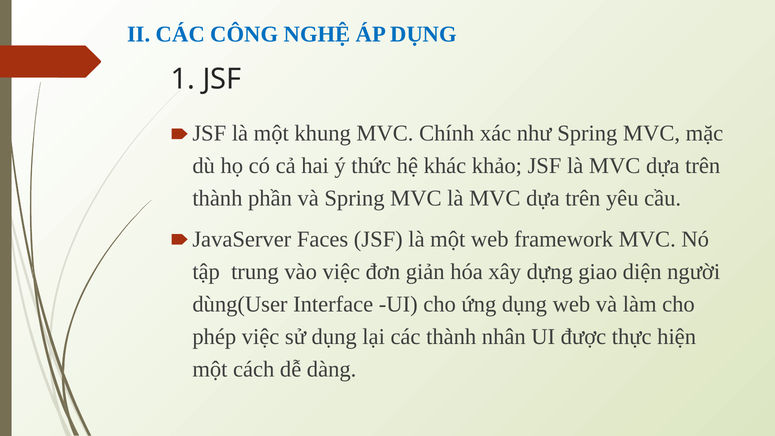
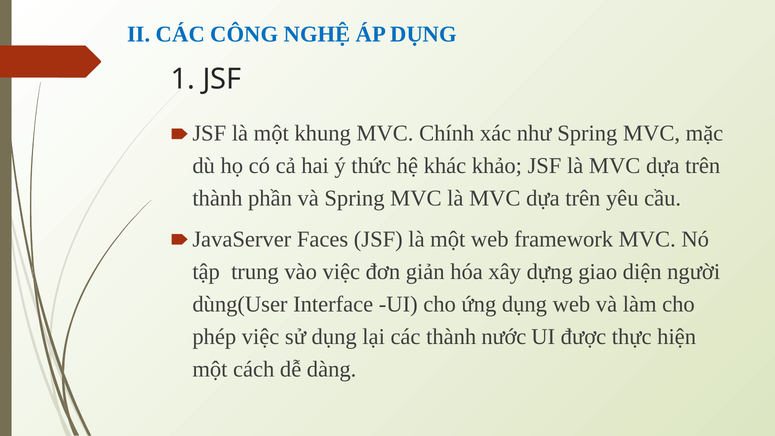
nhân: nhân -> nước (504, 337)
